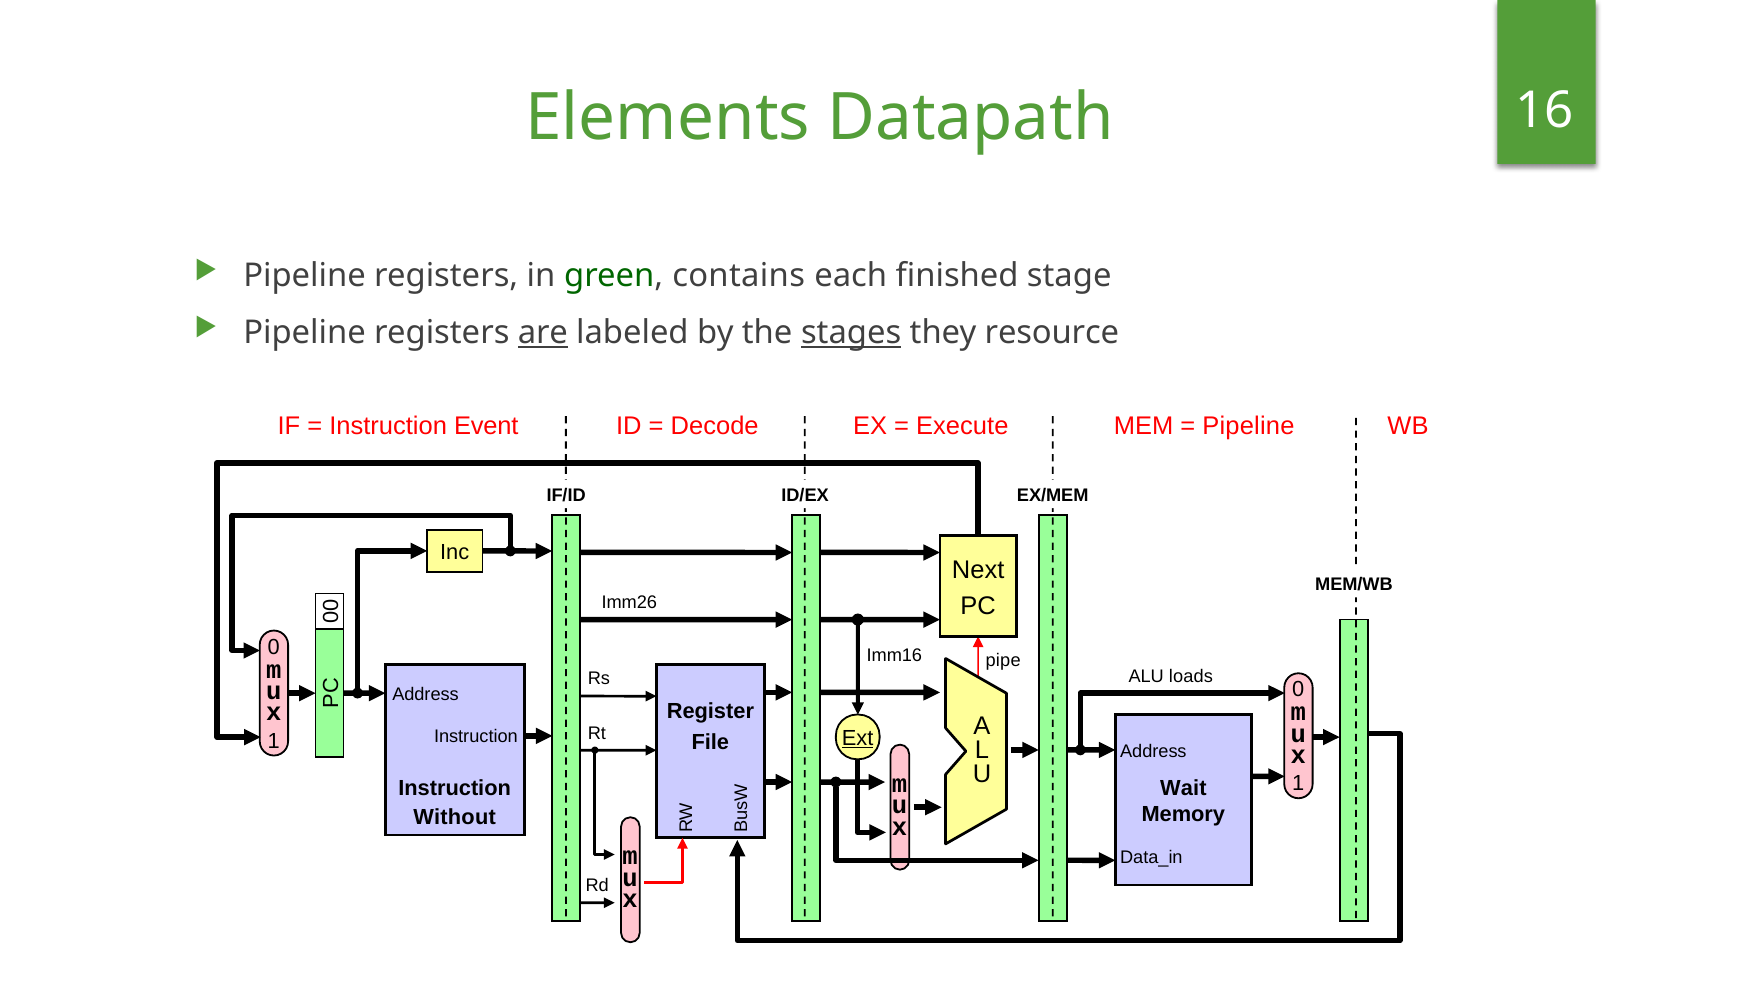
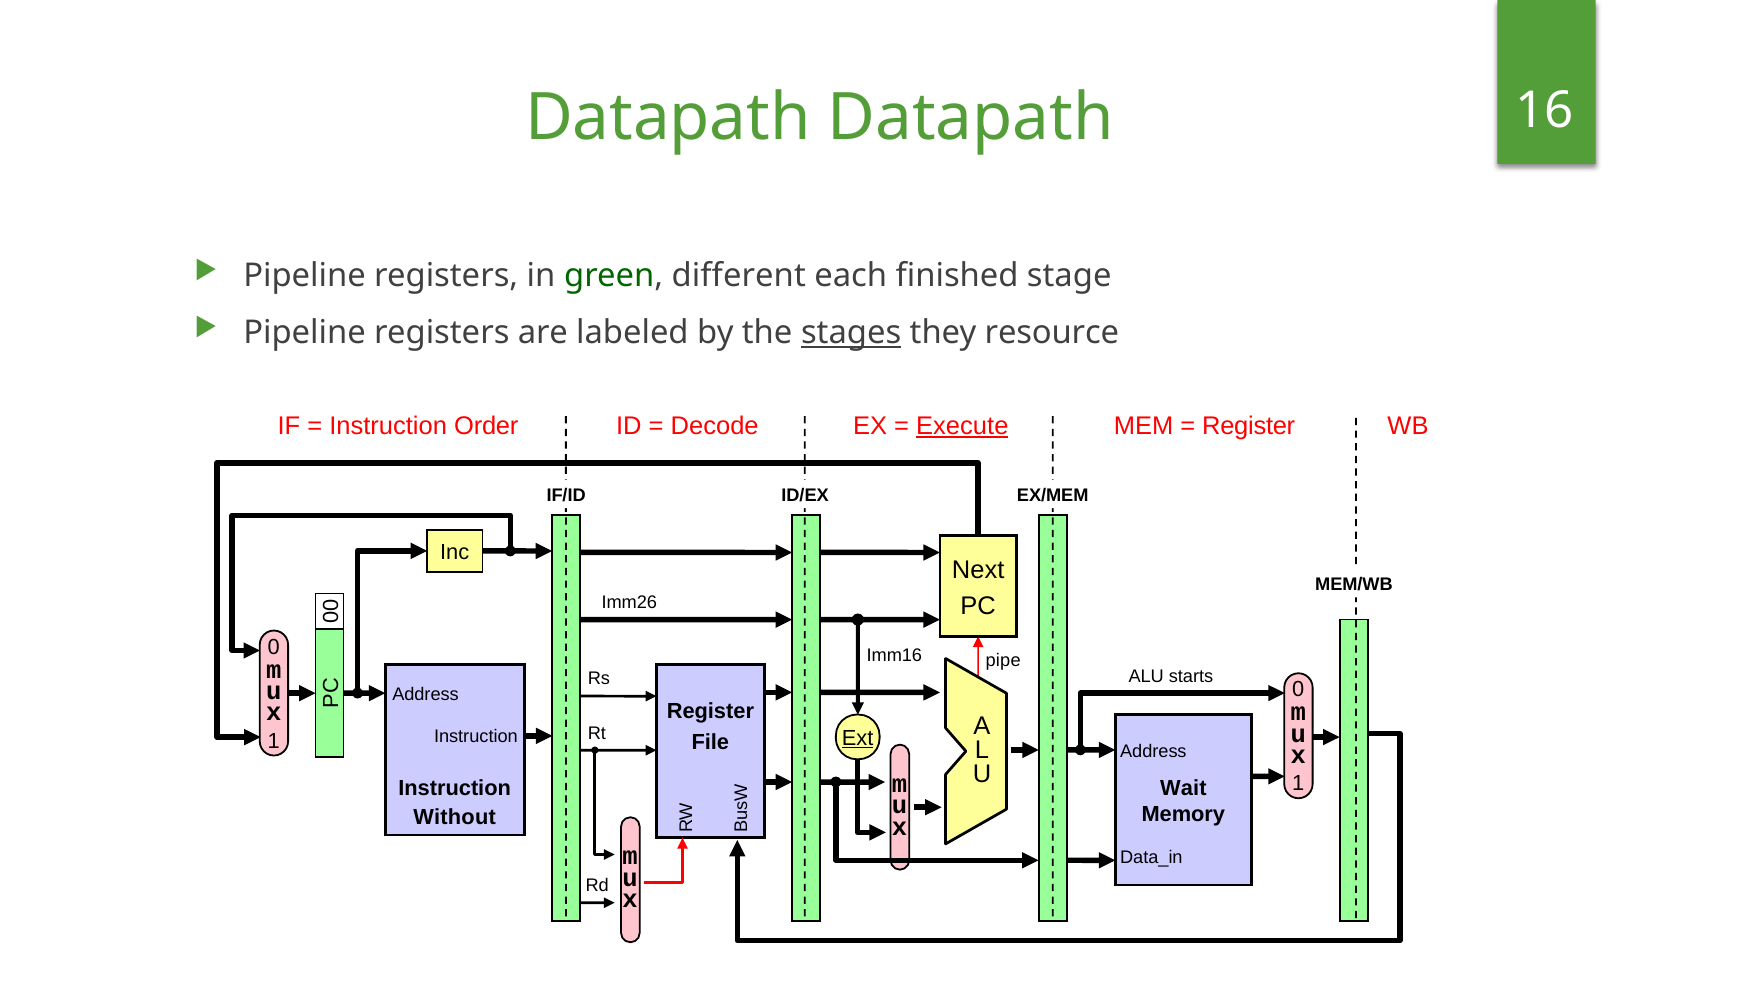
Elements: Elements -> Datapath (668, 118)
contains: contains -> different (739, 275)
are underline: present -> none (543, 333)
Event: Event -> Order (486, 426)
Execute underline: none -> present (962, 426)
Pipeline: Pipeline -> Register (1249, 426)
loads: loads -> starts (1191, 676)
